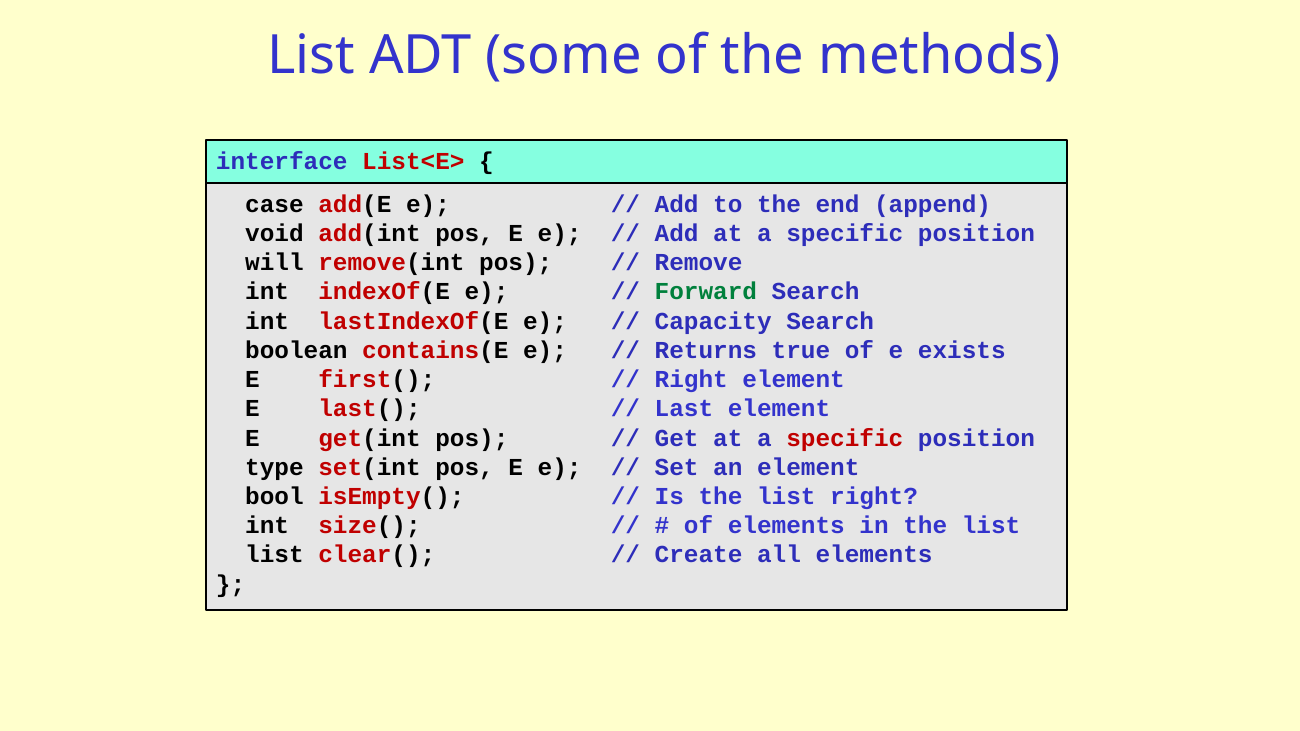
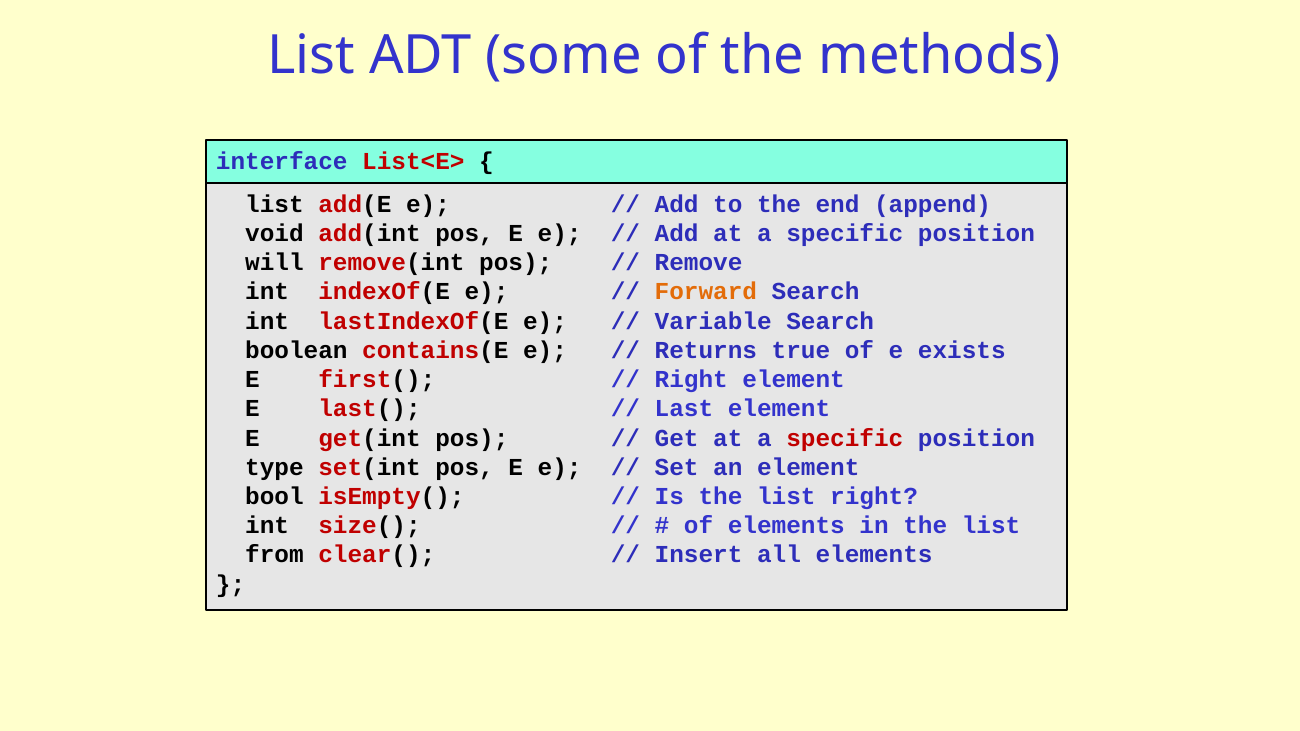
case: case -> list (274, 204)
Forward colour: green -> orange (706, 292)
Capacity: Capacity -> Variable (713, 321)
list: list -> from (274, 555)
Create: Create -> Insert (699, 555)
